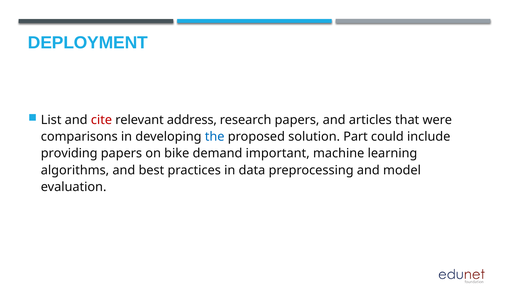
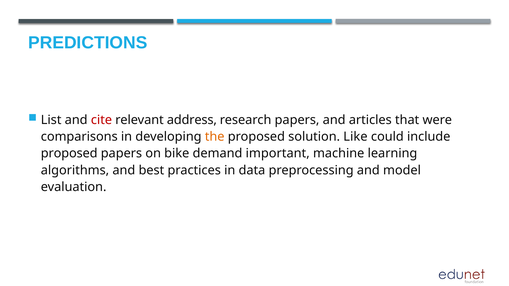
DEPLOYMENT: DEPLOYMENT -> PREDICTIONS (88, 43)
the colour: blue -> orange (215, 137)
Part: Part -> Like (355, 137)
providing: providing -> proposed (69, 154)
